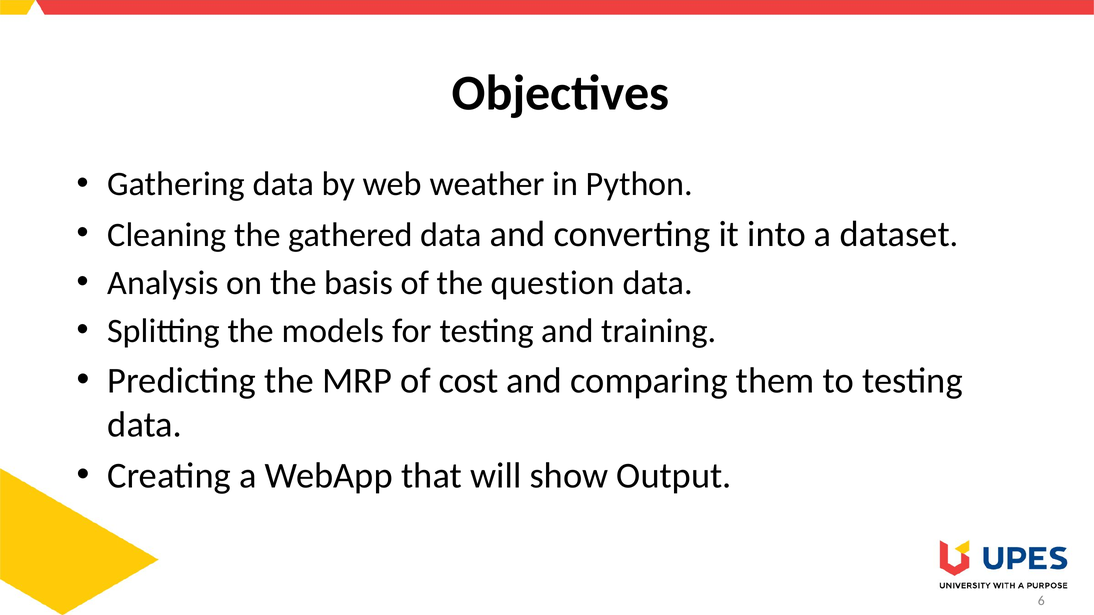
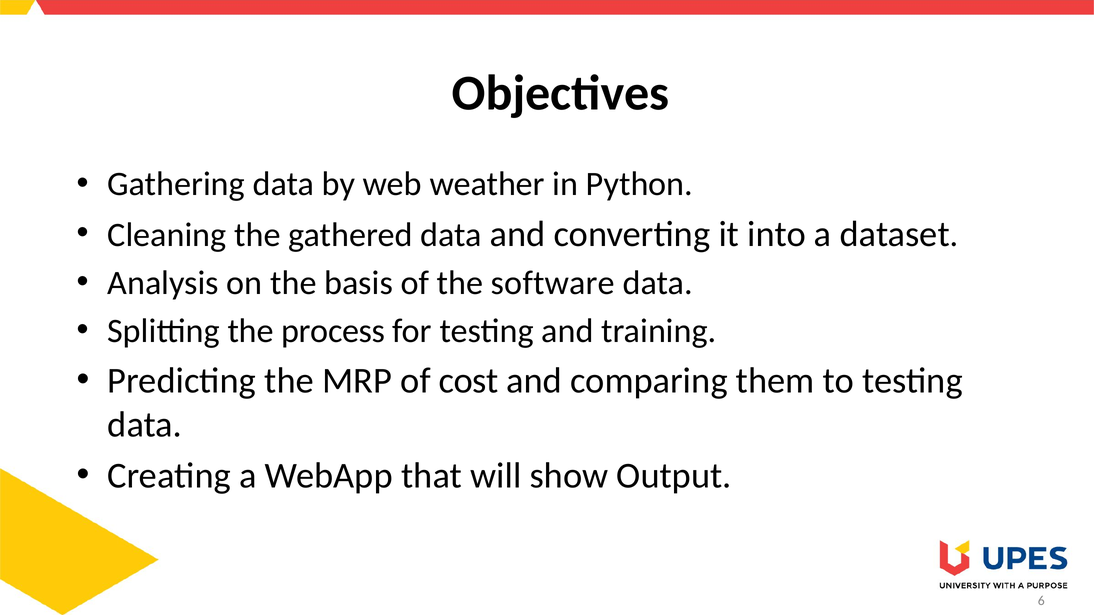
question: question -> software (553, 283)
models: models -> process (333, 331)
